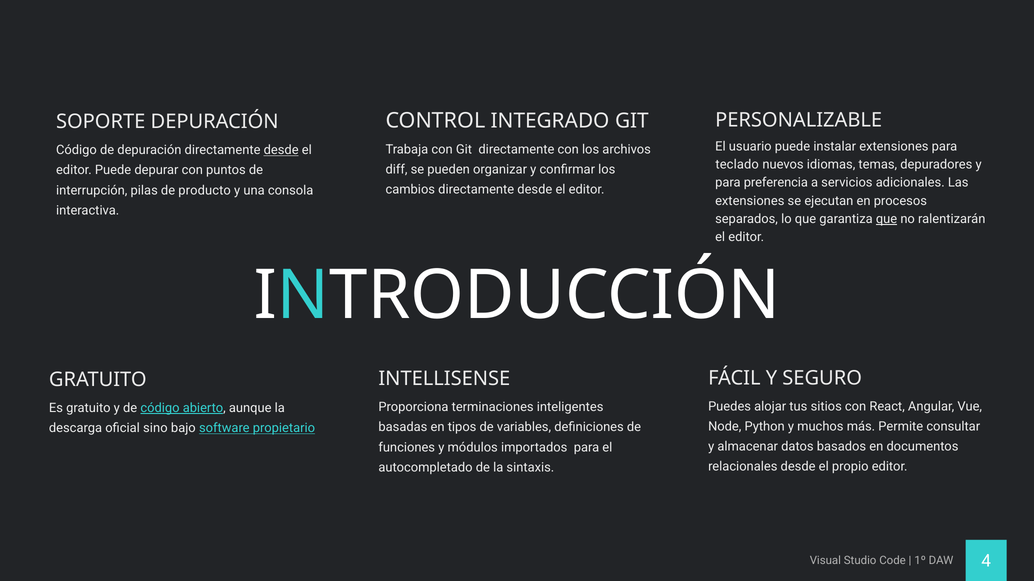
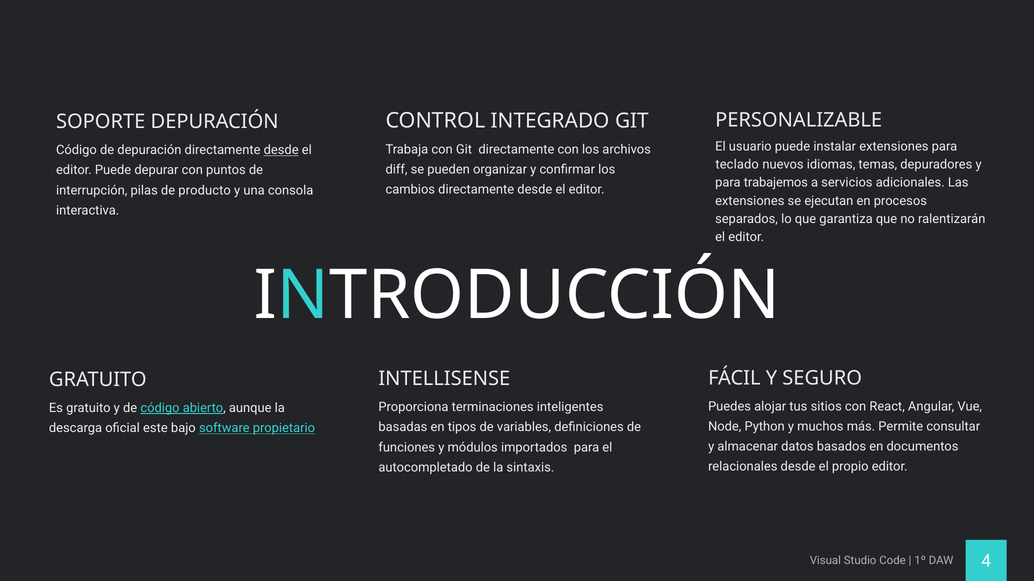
preferencia: preferencia -> trabajemos (776, 183)
que underline: present -> none (887, 219)
sino: sino -> este (155, 428)
